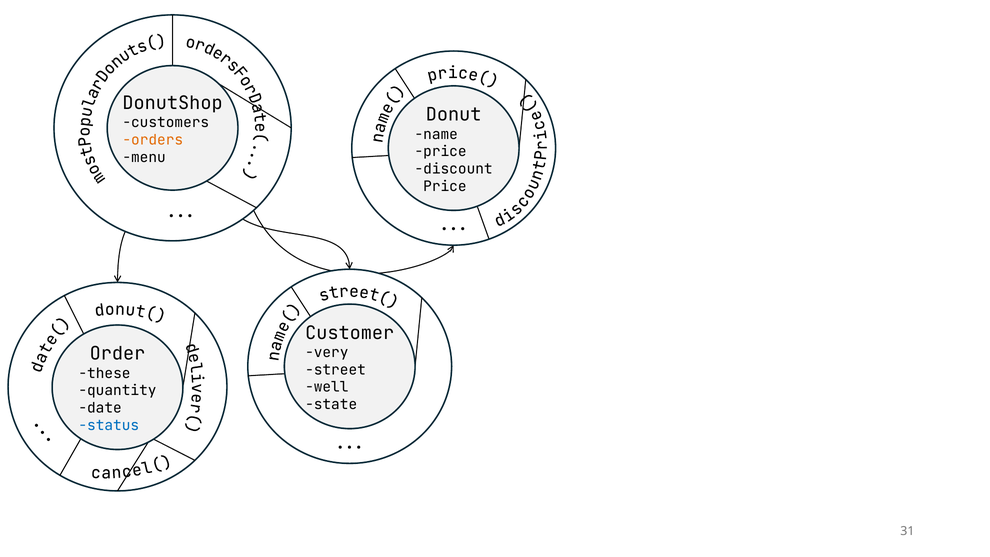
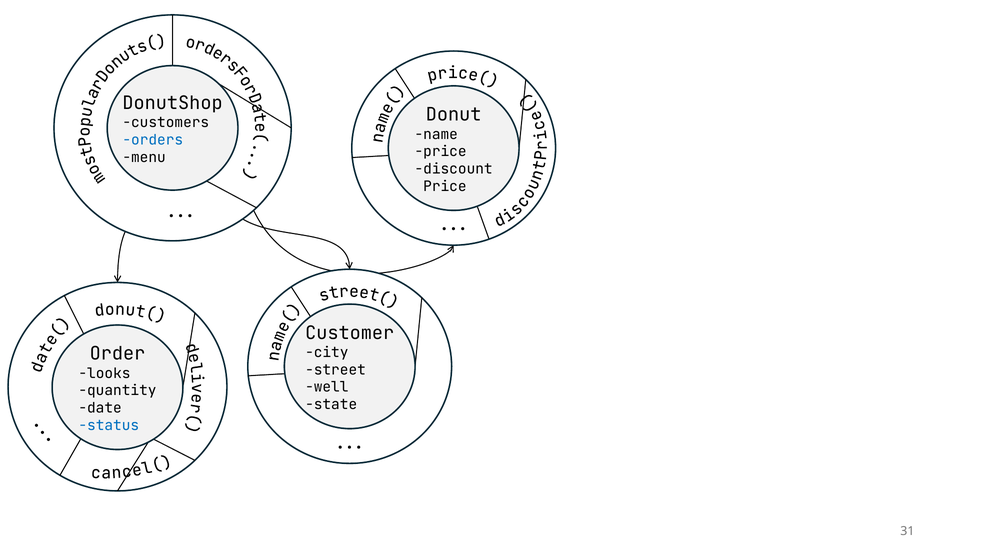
orders colour: orange -> blue (153, 140)
very: very -> city (327, 352)
these: these -> looks (104, 373)
